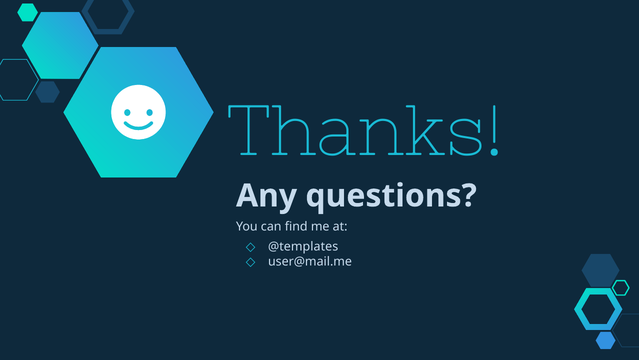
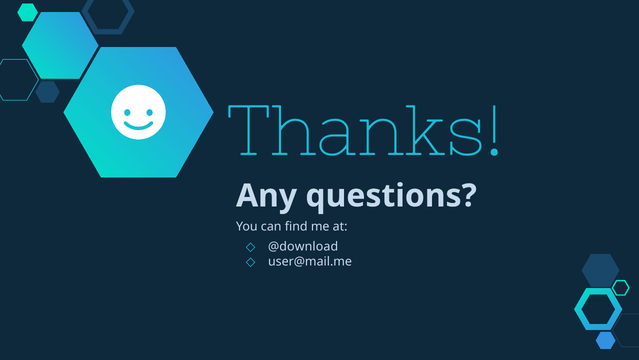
@templates: @templates -> @download (303, 246)
